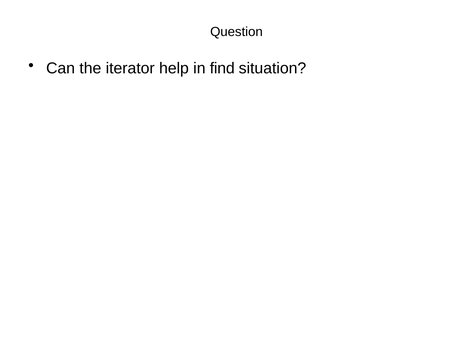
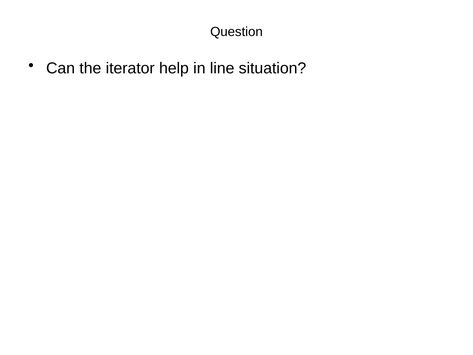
find: find -> line (222, 68)
